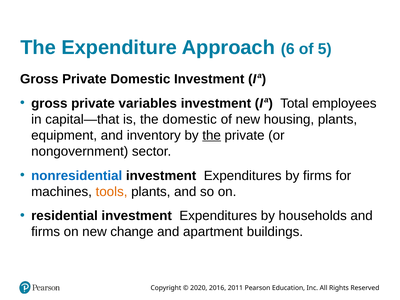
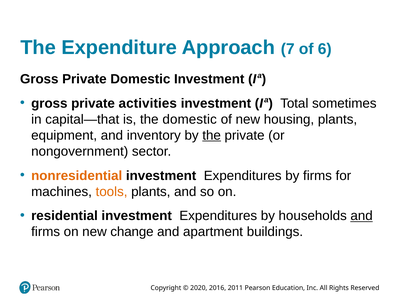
6: 6 -> 7 (288, 49)
5: 5 -> 6 (325, 49)
variables: variables -> activities (148, 103)
employees: employees -> sometimes (344, 103)
nonresidential colour: blue -> orange (77, 176)
and underline: none -> present (362, 216)
